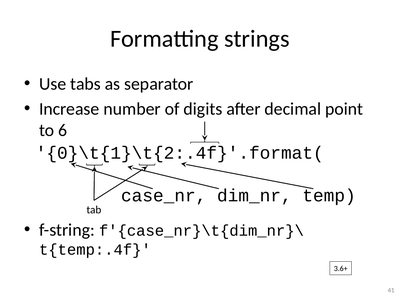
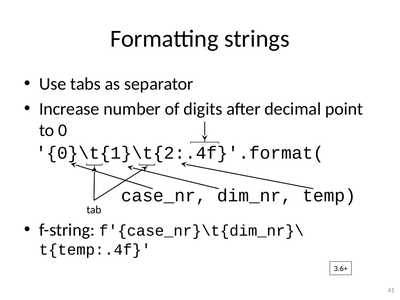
6: 6 -> 0 (63, 130)
